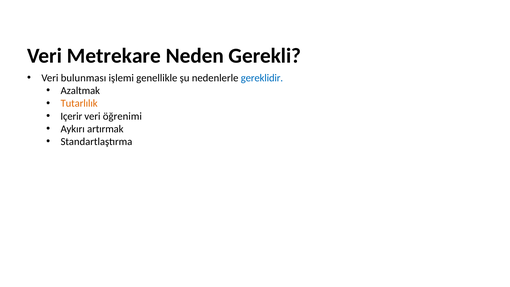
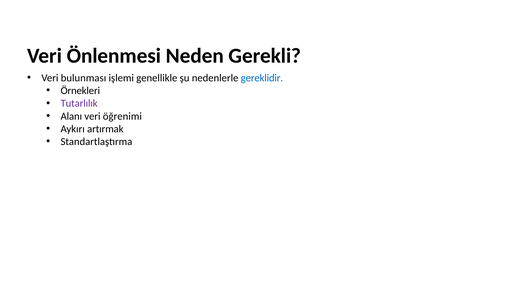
Metrekare: Metrekare -> Önlenmesi (114, 56)
Azaltmak: Azaltmak -> Örnekleri (80, 91)
Tutarlılık colour: orange -> purple (79, 103)
Içerir: Içerir -> Alanı (71, 116)
